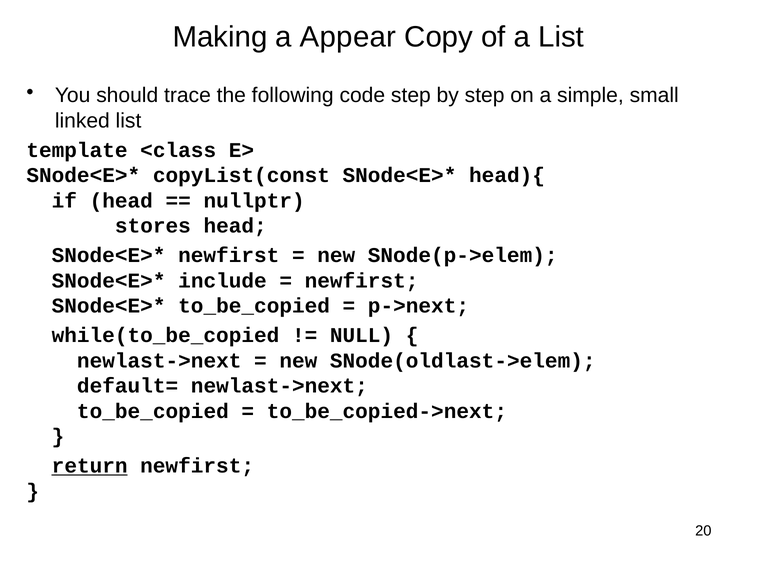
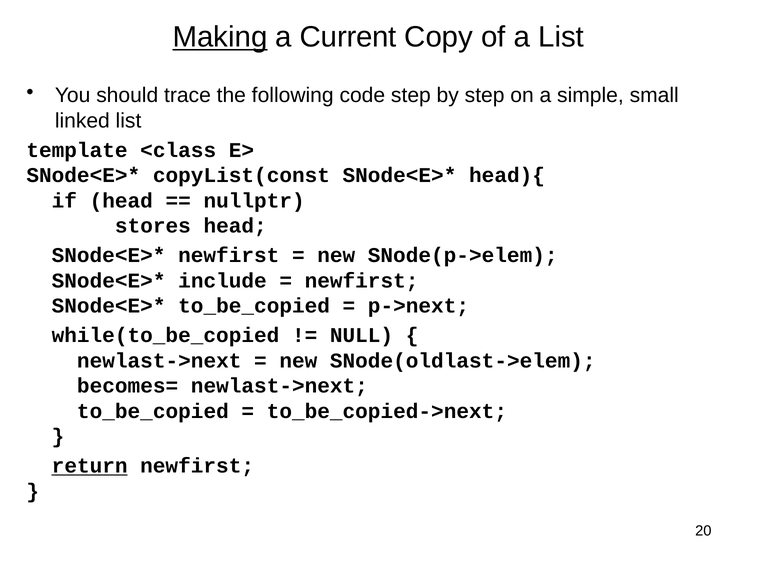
Making underline: none -> present (220, 37)
Appear: Appear -> Current (348, 37)
default=: default= -> becomes= (128, 386)
